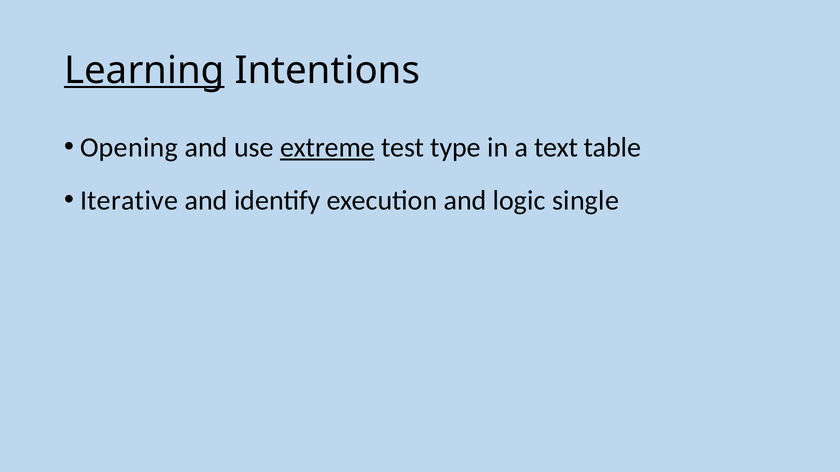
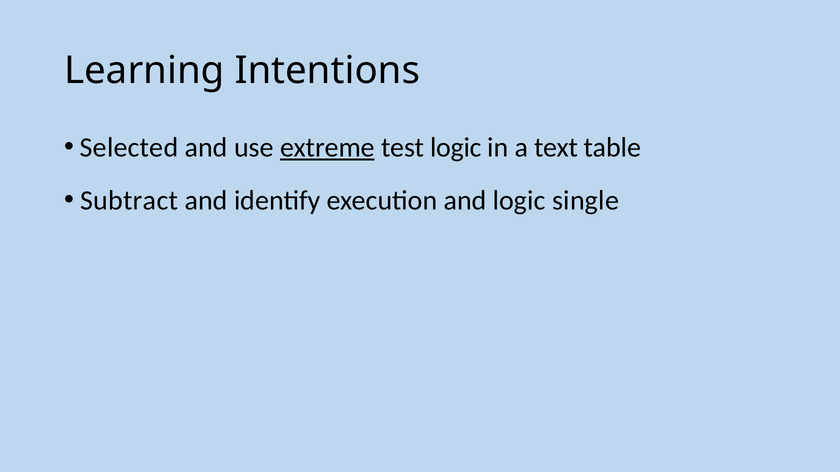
Learning underline: present -> none (144, 71)
Opening: Opening -> Selected (129, 148)
test type: type -> logic (456, 148)
Iterative: Iterative -> Subtract (129, 201)
